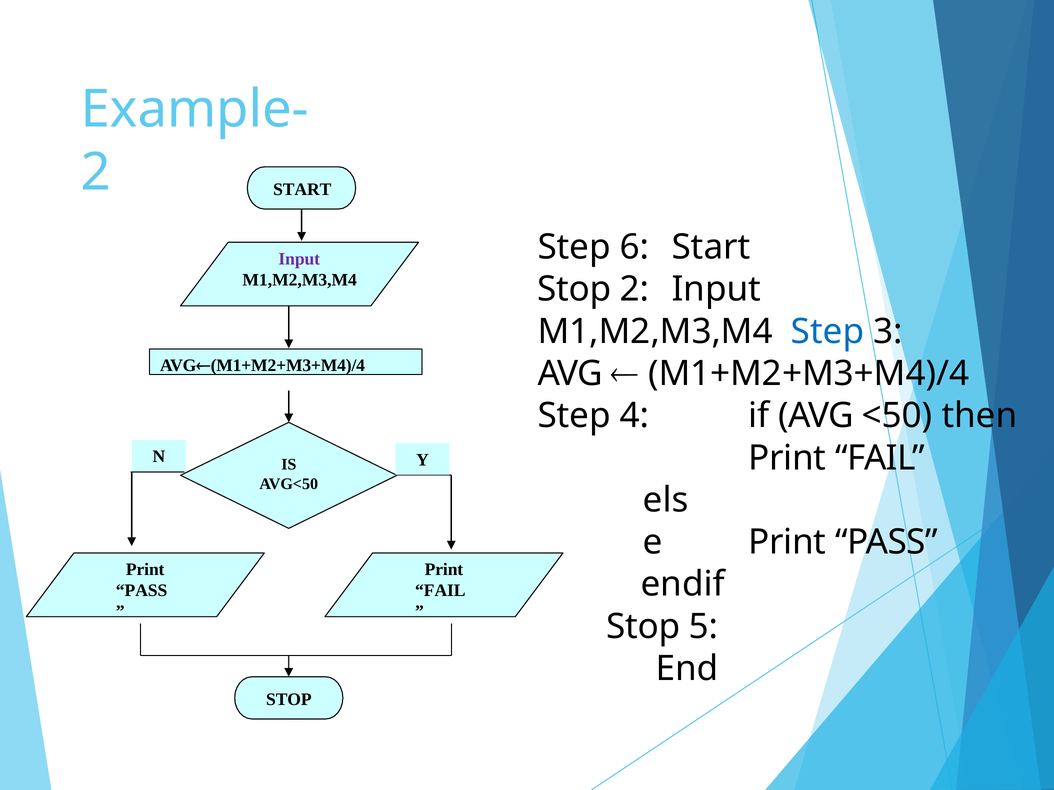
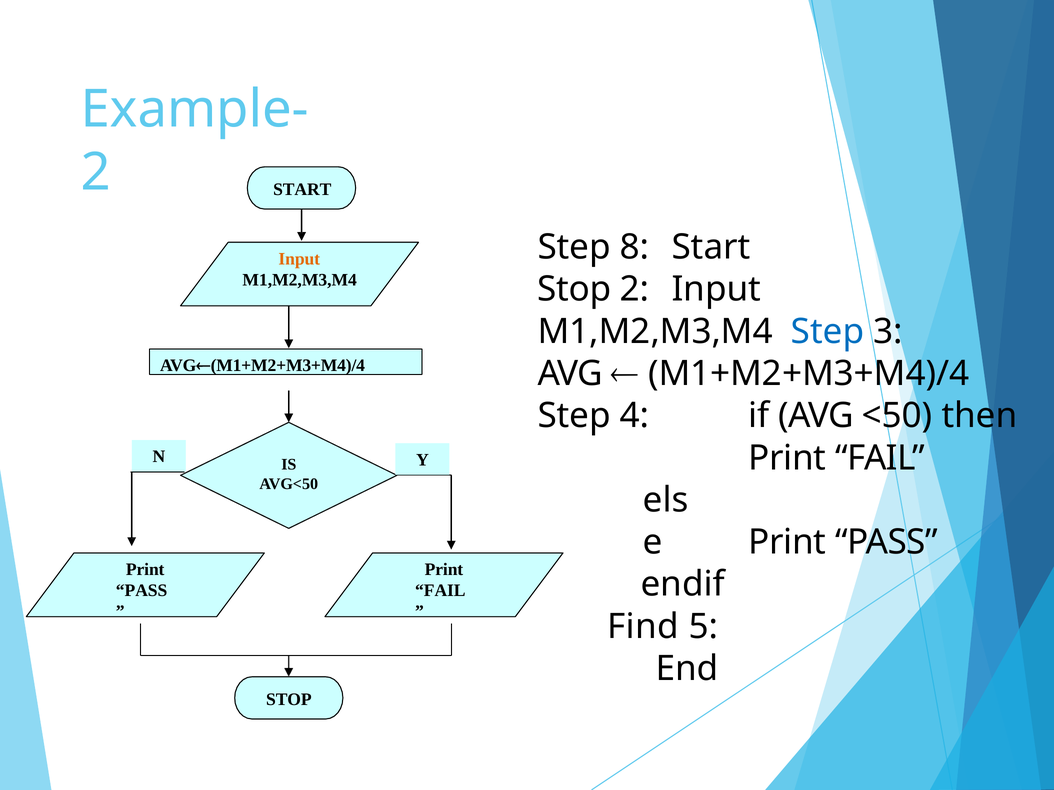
6: 6 -> 8 (634, 247)
Input colour: purple -> orange (299, 259)
Stop: Stop -> Find (643, 627)
